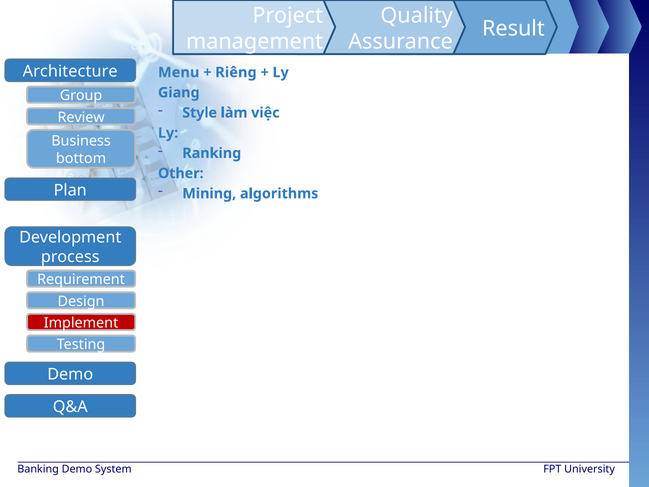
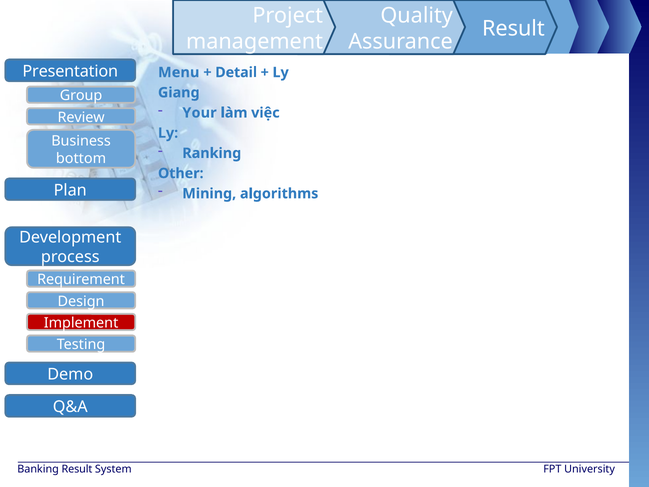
Architecture: Architecture -> Presentation (70, 71)
Riêng: Riêng -> Detail (236, 72)
Style: Style -> Your (199, 113)
Banking Demo: Demo -> Result (77, 469)
